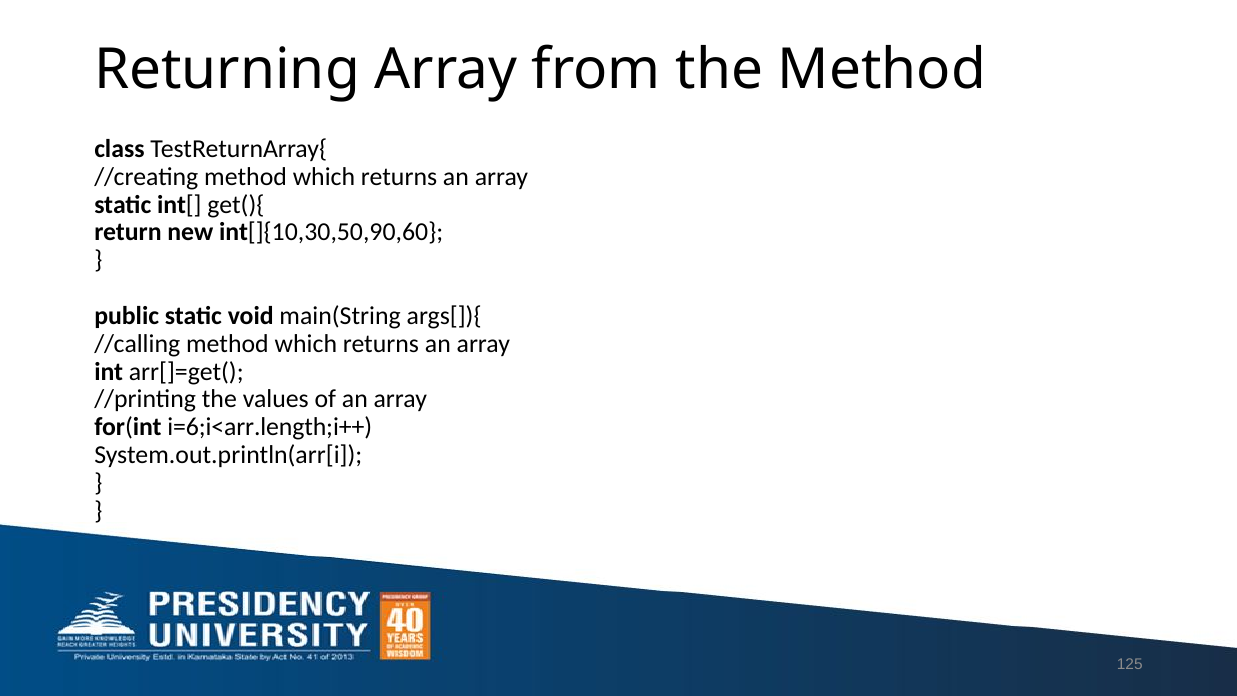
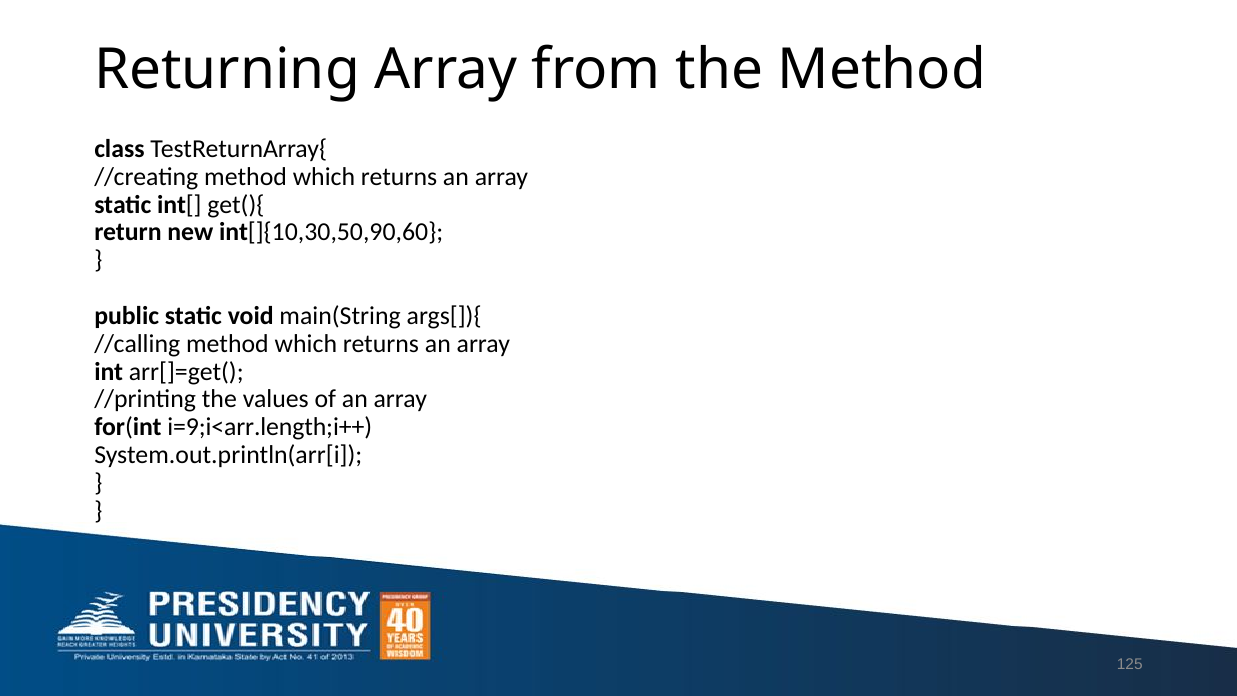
i=6;i<arr.length;i++: i=6;i<arr.length;i++ -> i=9;i<arr.length;i++ (270, 427)
